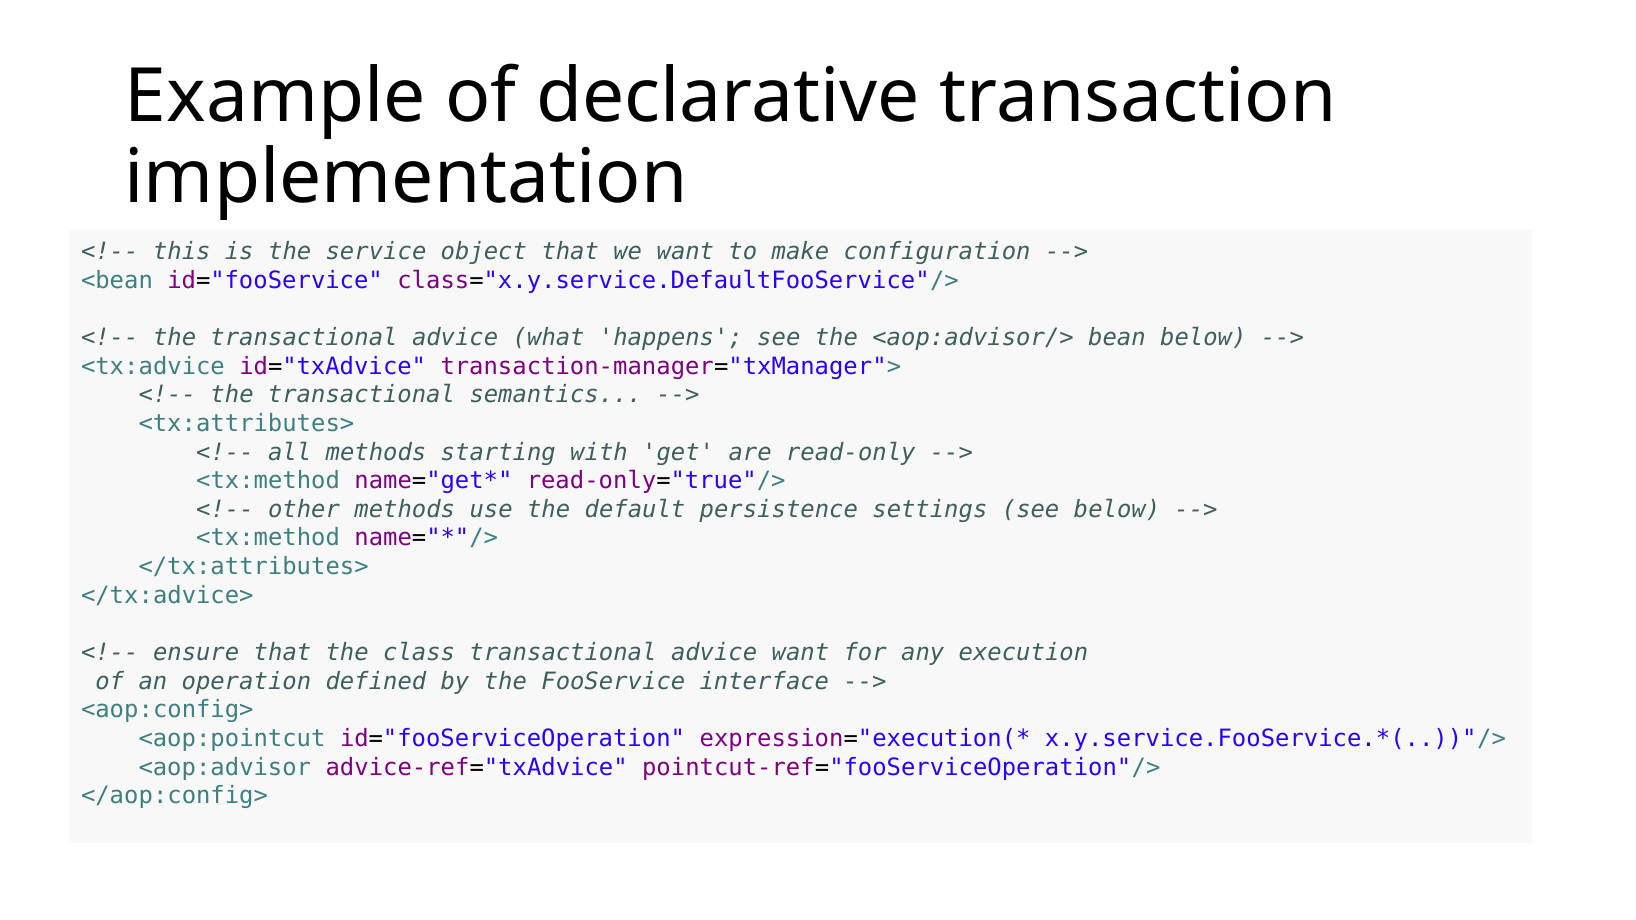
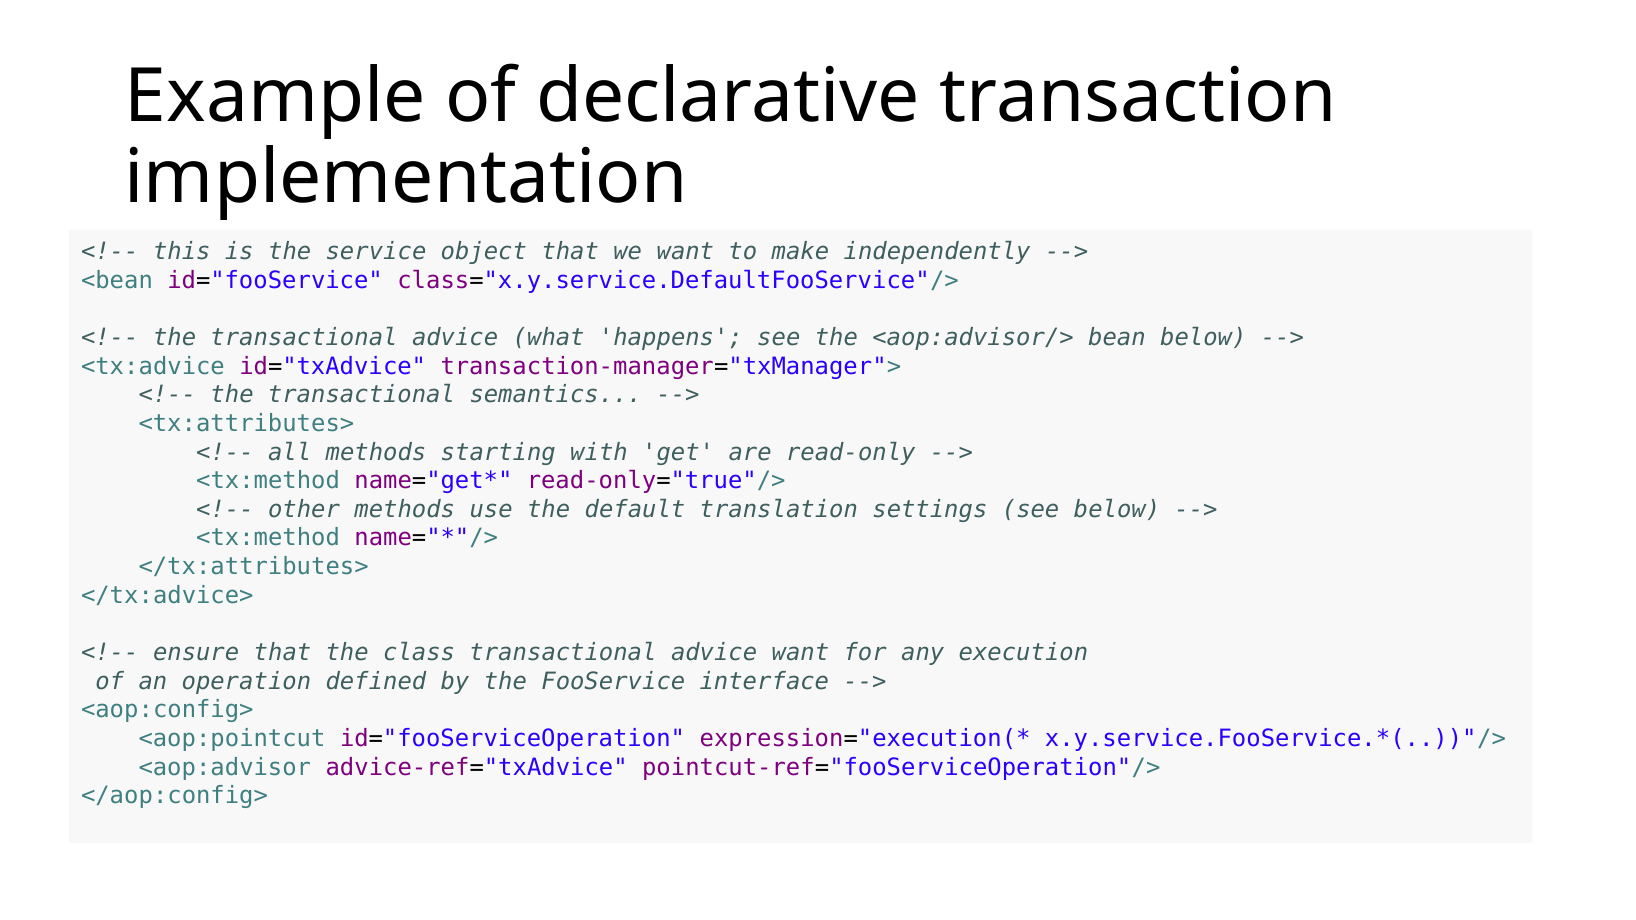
configuration: configuration -> independently (937, 252)
persistence: persistence -> translation (779, 510)
